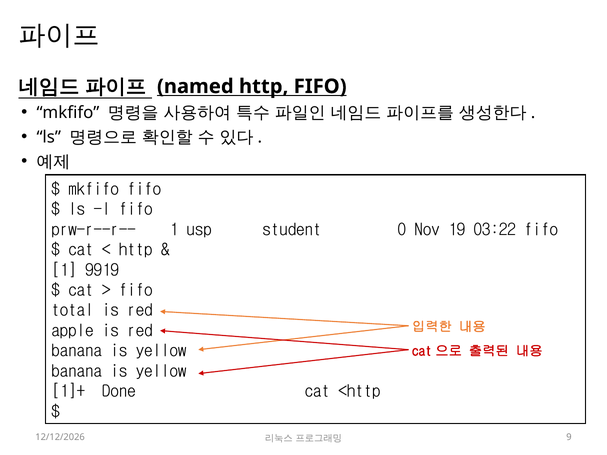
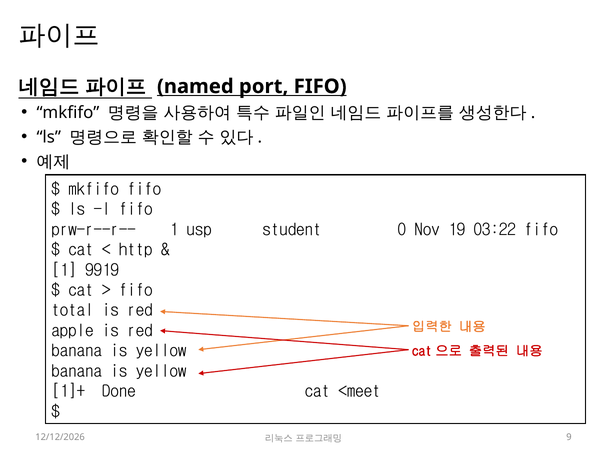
named http: http -> port (264, 86)
<http: <http -> <meet (360, 392)
